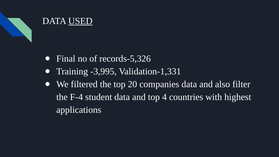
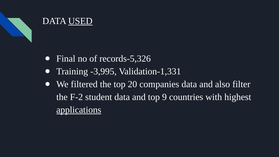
F-4: F-4 -> F-2 (76, 97)
4: 4 -> 9 (164, 97)
applications underline: none -> present (79, 110)
